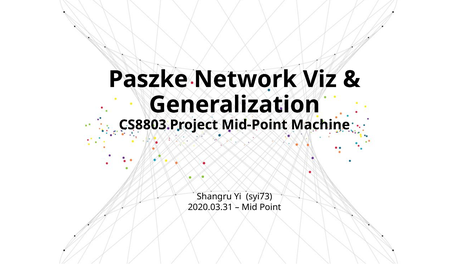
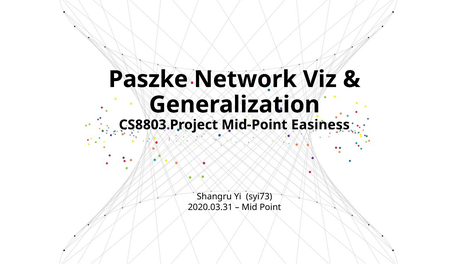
Machine: Machine -> Easiness (320, 125)
